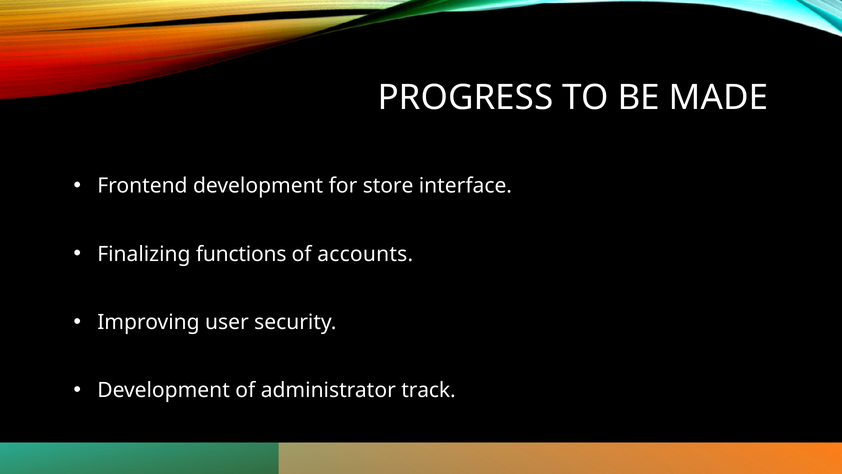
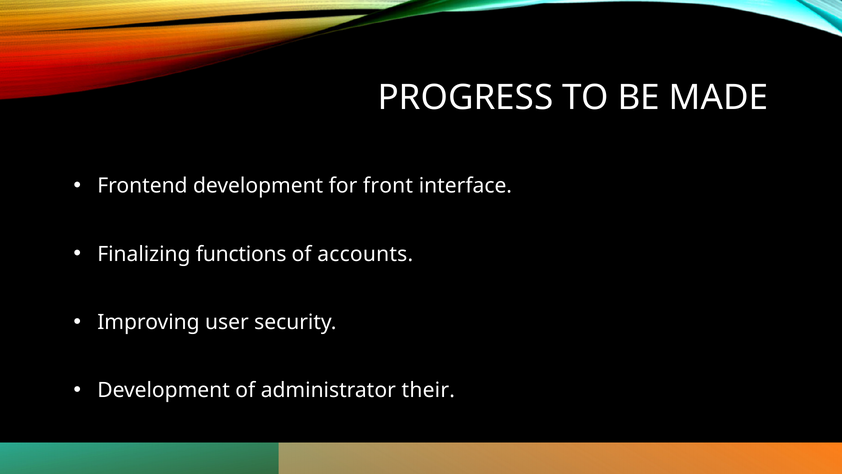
store: store -> front (388, 186)
track: track -> their (428, 390)
